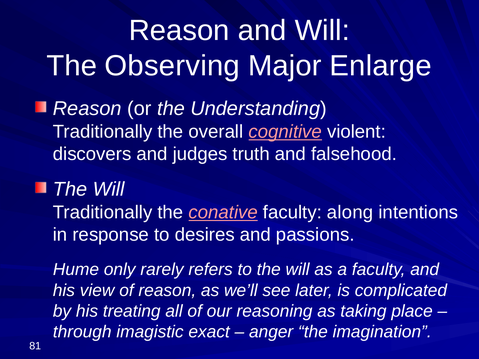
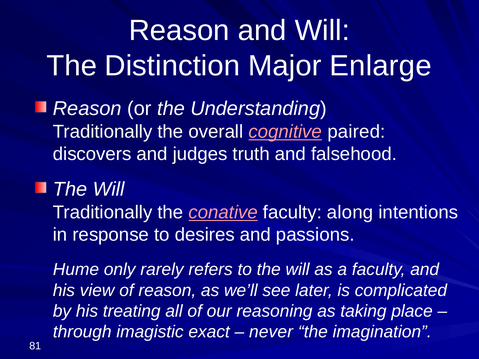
Observing: Observing -> Distinction (172, 66)
violent: violent -> paired (356, 132)
anger: anger -> never (271, 332)
